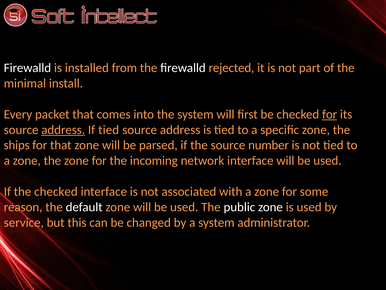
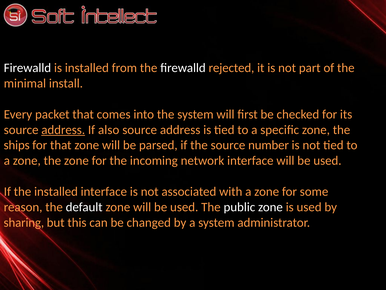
for underline: present -> none (330, 114)
If tied: tied -> also (109, 130)
the checked: checked -> installed (56, 191)
service: service -> sharing (24, 222)
